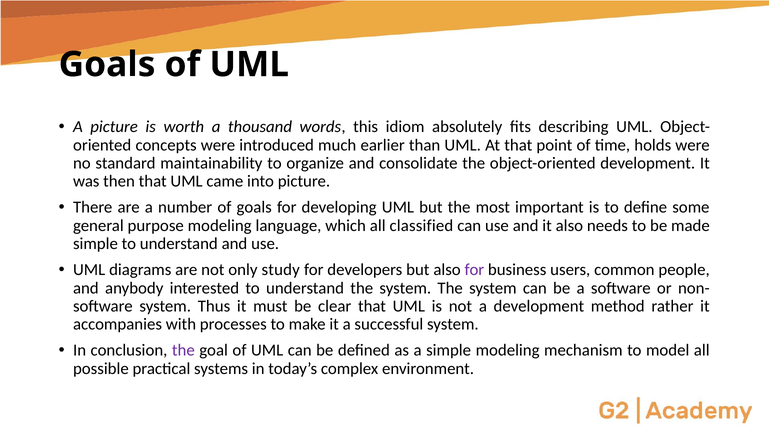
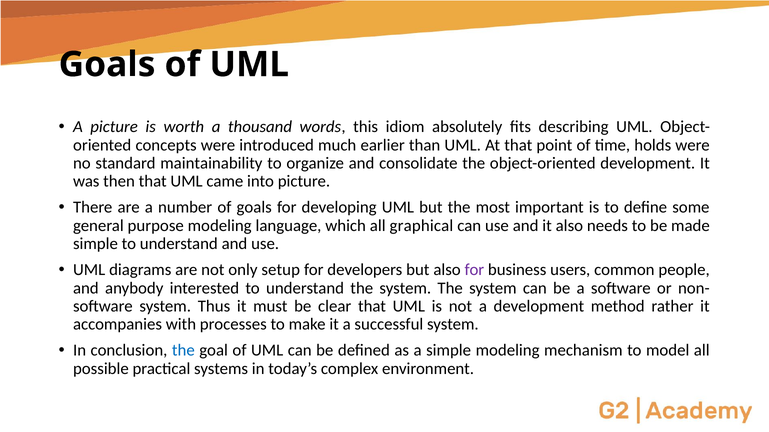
classified: classified -> graphical (421, 226)
study: study -> setup (281, 270)
the colour: purple -> blue (183, 351)
